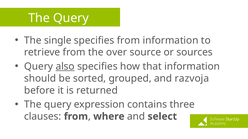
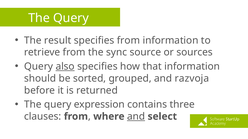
single: single -> result (58, 40)
over: over -> sync (117, 52)
and underline: none -> present (136, 117)
